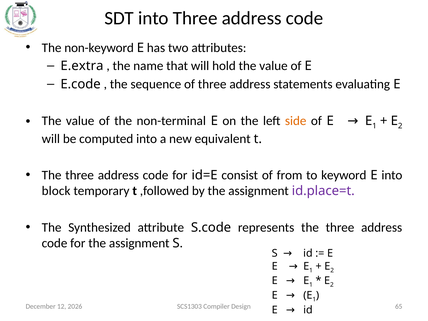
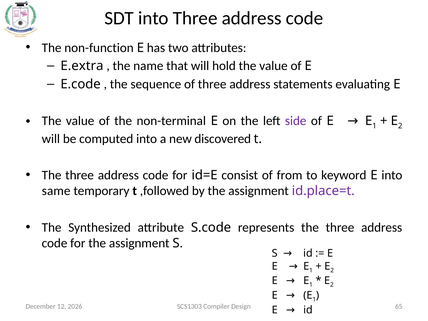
non-keyword: non-keyword -> non-function (99, 48)
side colour: orange -> purple (296, 121)
equivalent: equivalent -> discovered (223, 139)
block: block -> same (56, 191)
